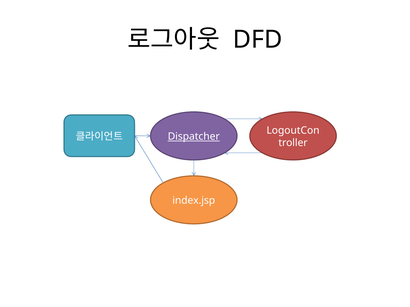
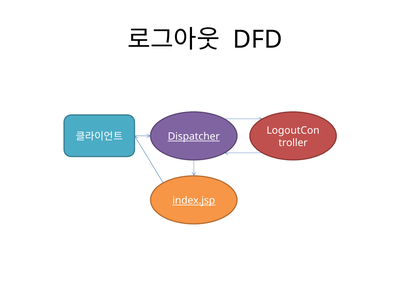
index.jsp underline: none -> present (194, 201)
